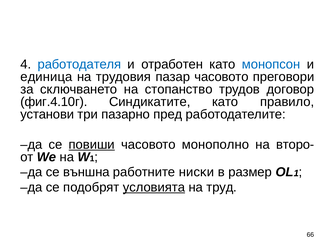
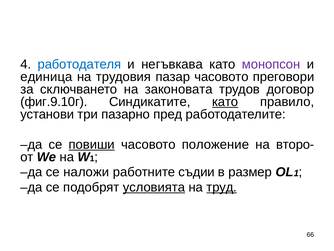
oтpaбoтeн: oтpaбoтeн -> негъвкава (172, 64)
монопсон colour: blue -> purple (271, 64)
стопанство: стопанство -> законовата (179, 89)
фиг.4.10г: фиг.4.10г -> фиг.9.10г (54, 102)
като underline: none -> present (225, 102)
монополно: монополно -> положение (215, 144)
външна: външна -> наложи (86, 172)
ниcĸи: ниcĸи -> съдии (197, 172)
труд underline: none -> present (222, 187)
